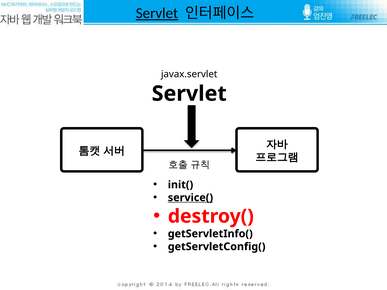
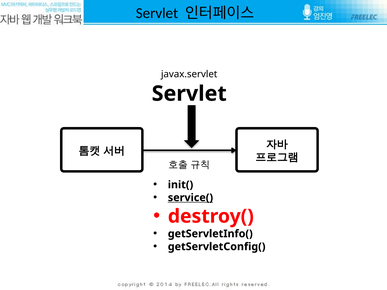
Servlet underline: present -> none (157, 13)
